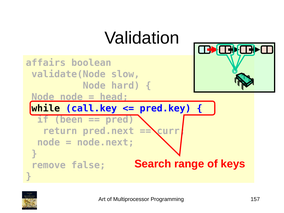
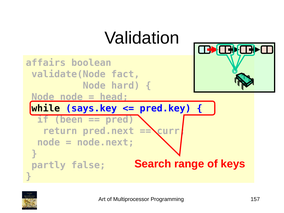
slow: slow -> fact (125, 74)
call.key: call.key -> says.key (91, 108)
remove: remove -> partly (49, 165)
